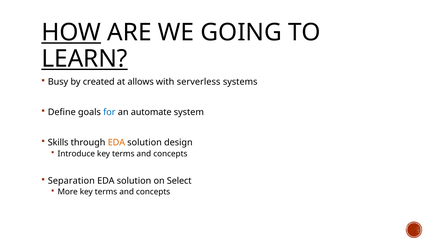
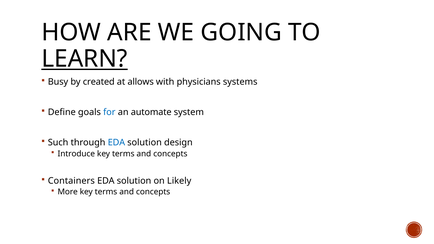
HOW underline: present -> none (71, 33)
serverless: serverless -> physicians (199, 82)
Skills: Skills -> Such (58, 143)
EDA colour: orange -> blue (116, 143)
Separation: Separation -> Containers (71, 181)
Select: Select -> Likely (179, 181)
